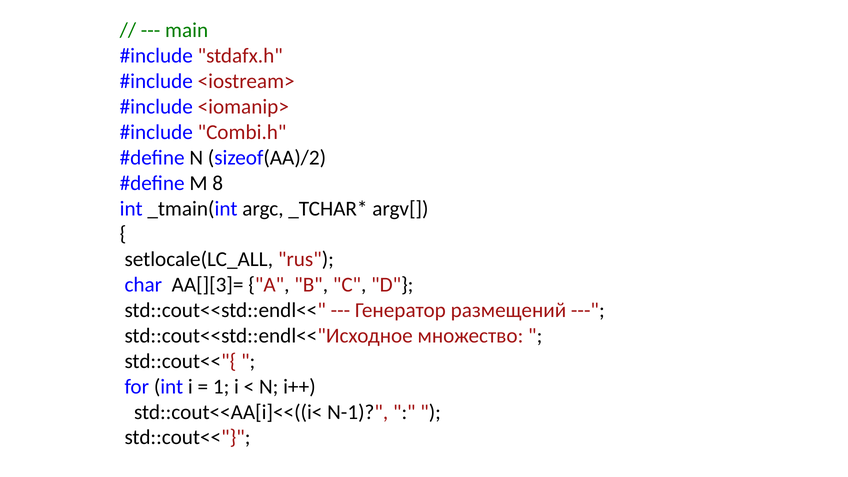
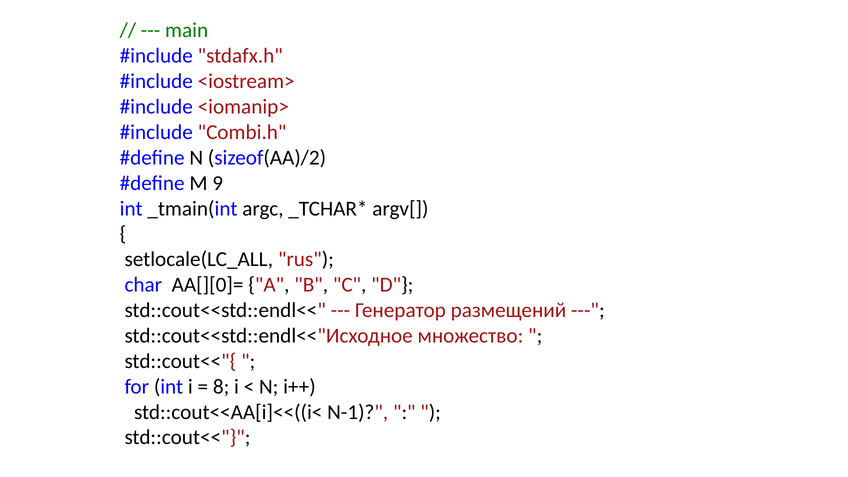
8: 8 -> 9 (218, 183)
AA[][3]=: AA[][3]= -> AA[][0]= (208, 285)
1: 1 -> 8 (221, 387)
